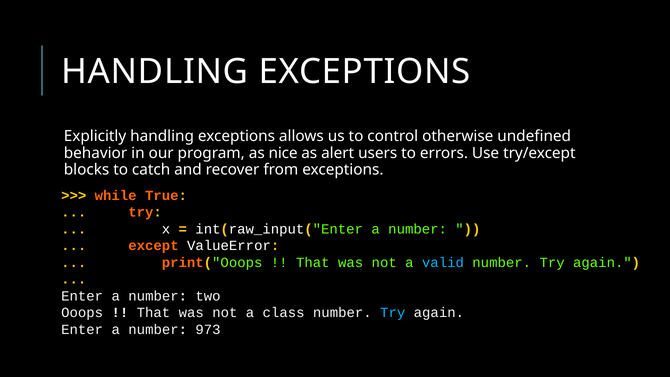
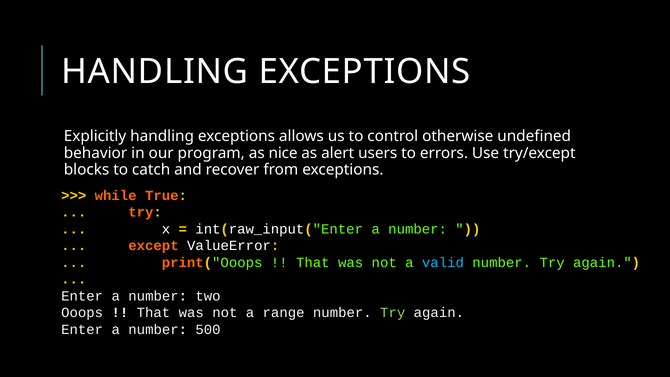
class: class -> range (284, 313)
Try colour: light blue -> light green (393, 313)
973: 973 -> 500 (208, 329)
